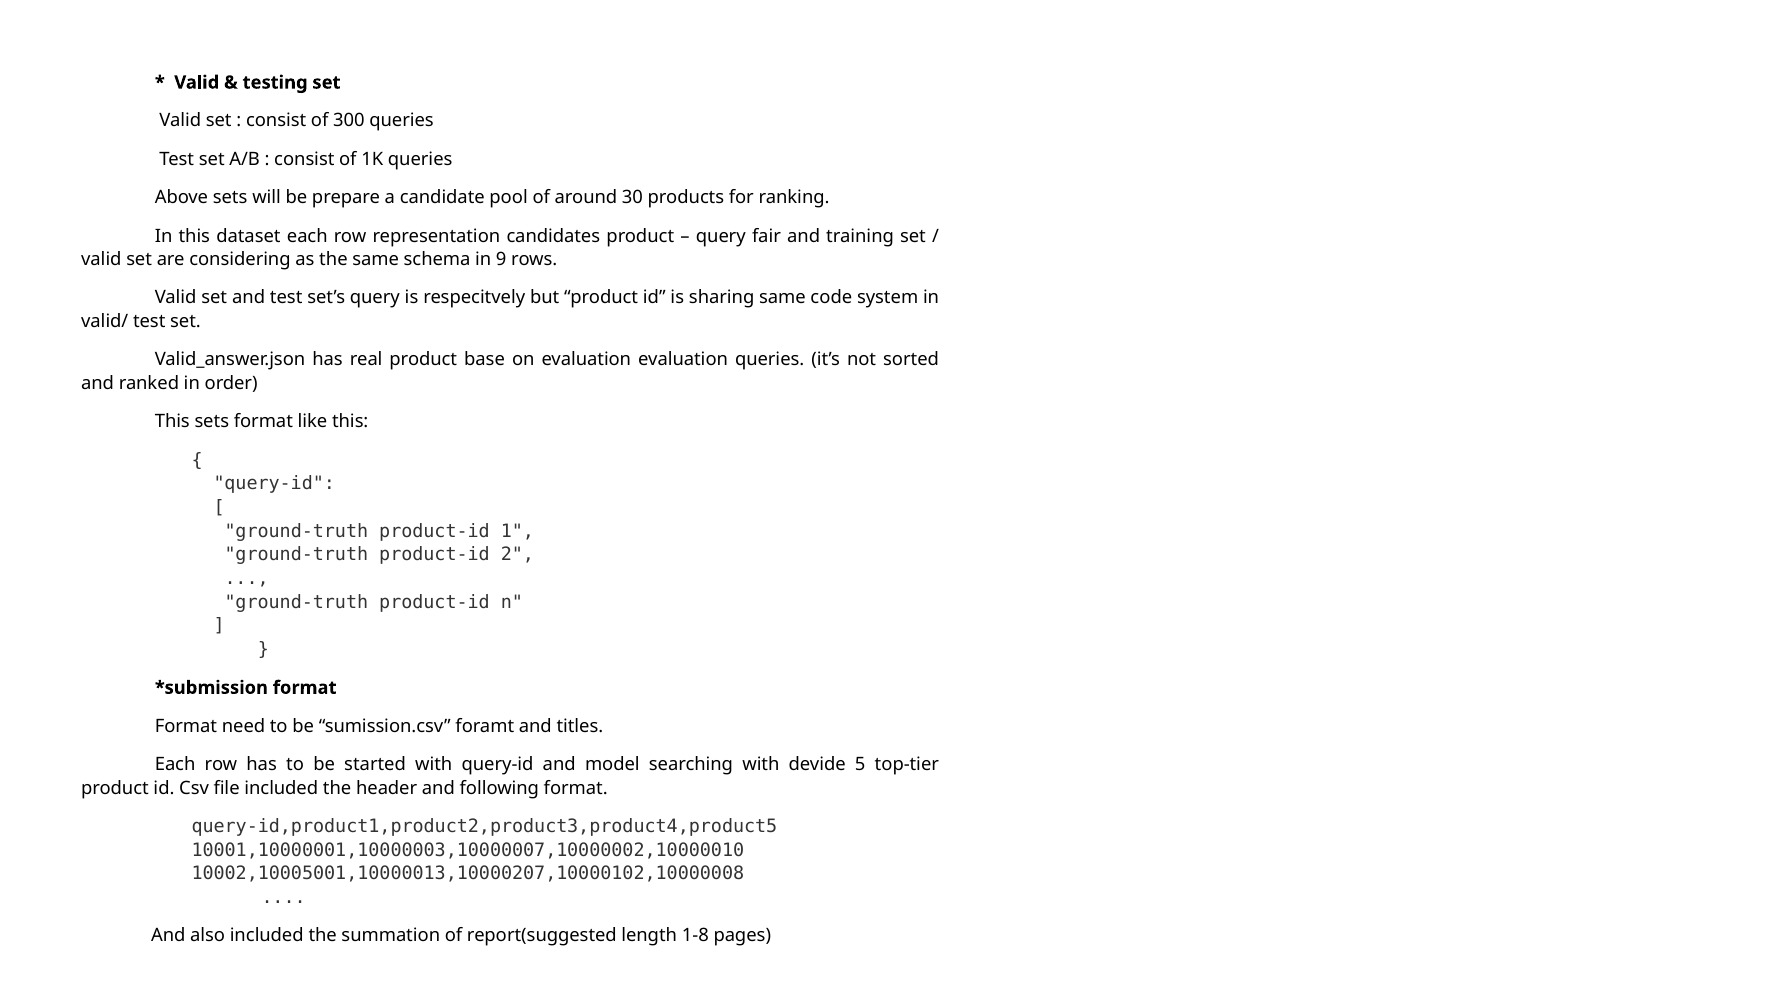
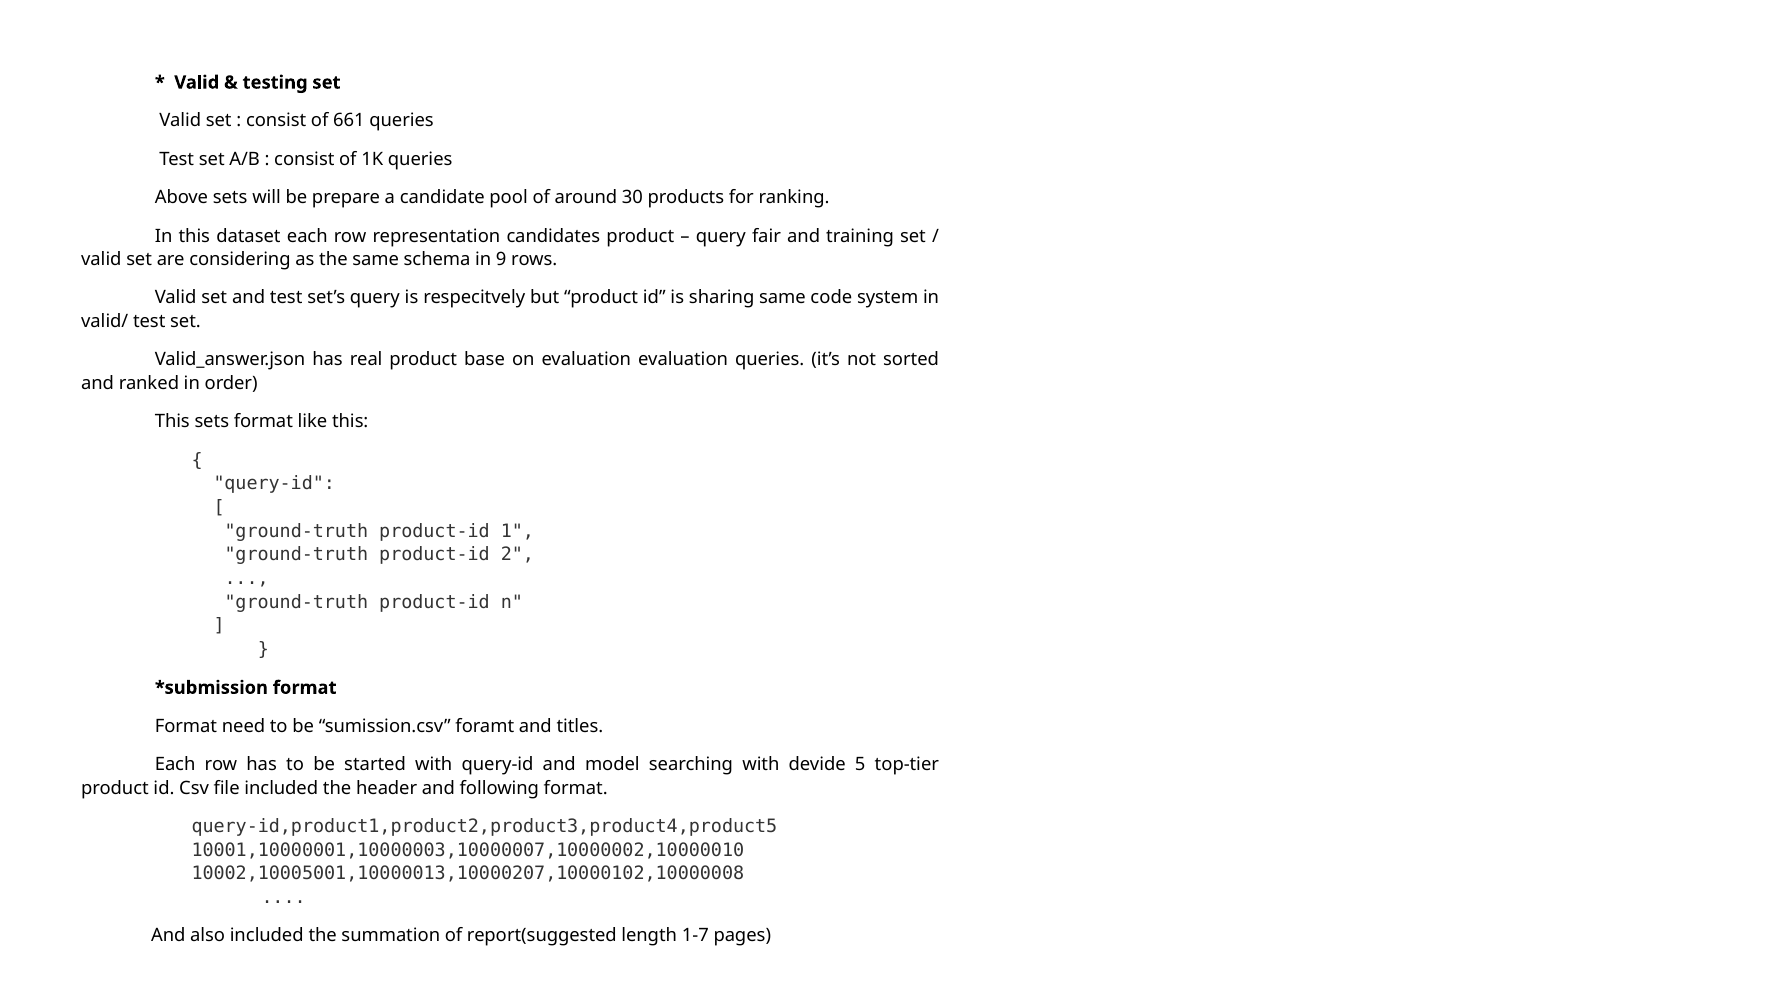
300: 300 -> 661 (349, 121)
1-8: 1-8 -> 1-7 (695, 936)
